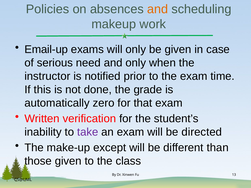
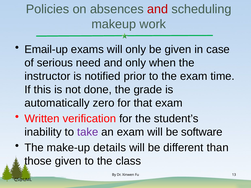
and colour: orange -> red (158, 9)
directed: directed -> software (202, 132)
except: except -> details (110, 148)
